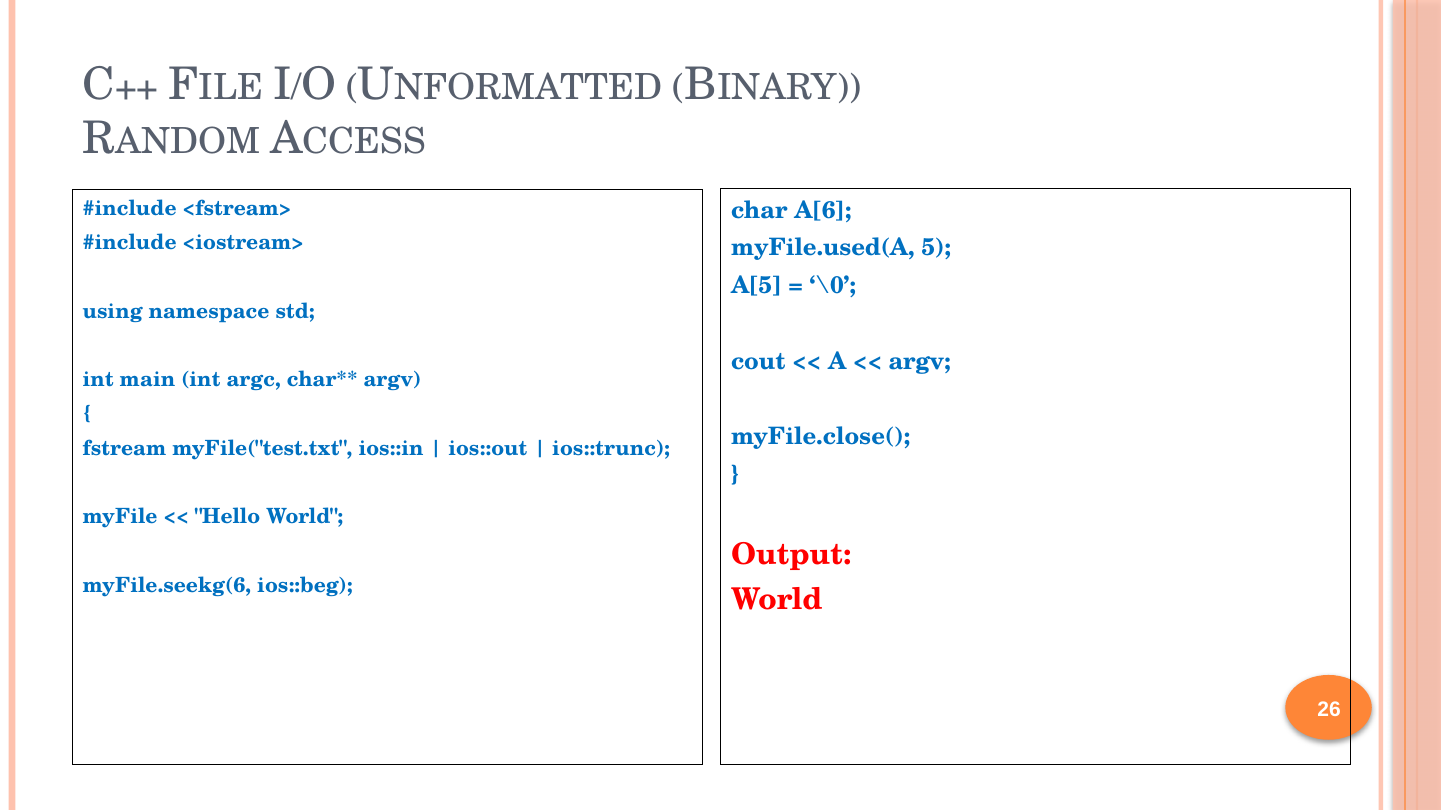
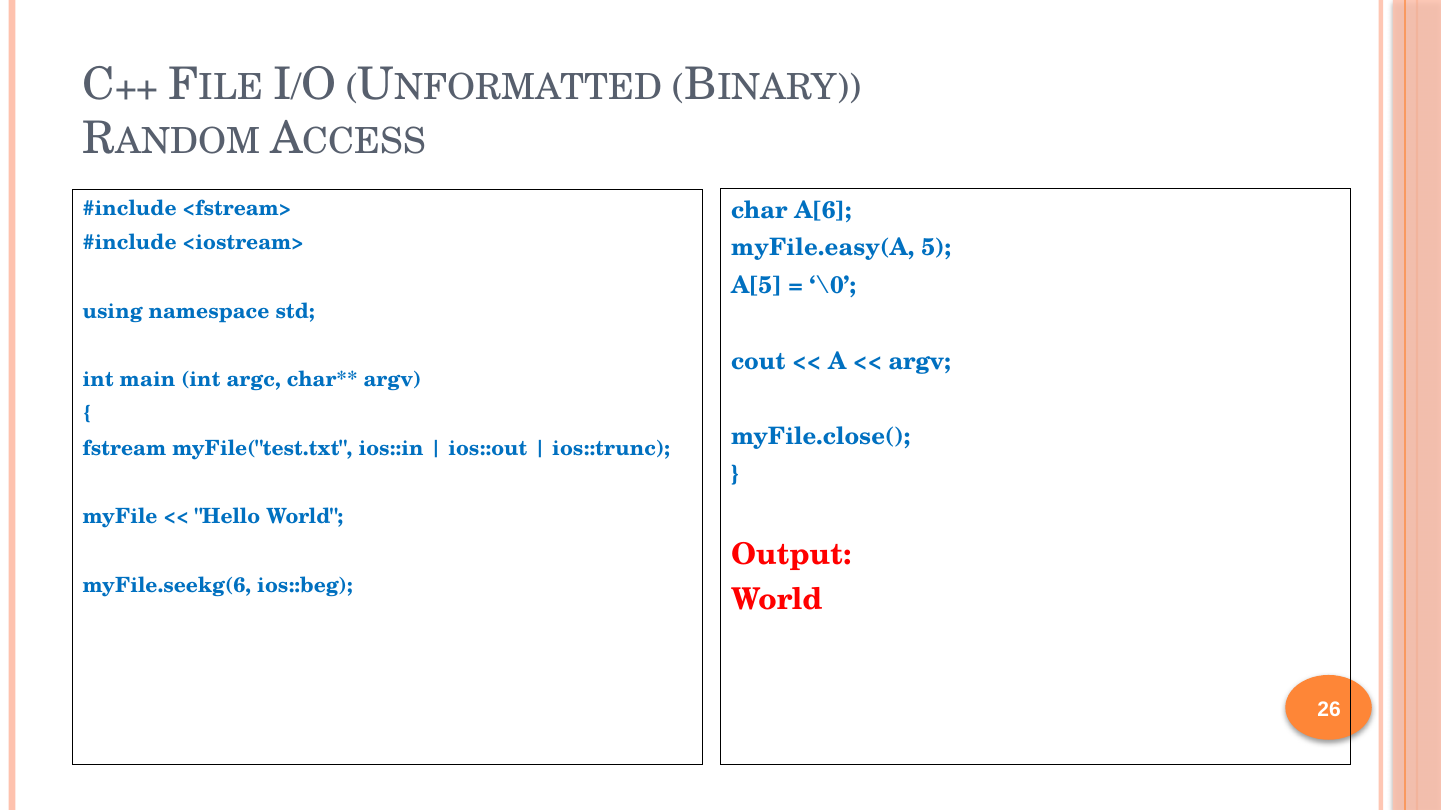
myFile.used(A: myFile.used(A -> myFile.easy(A (823, 248)
